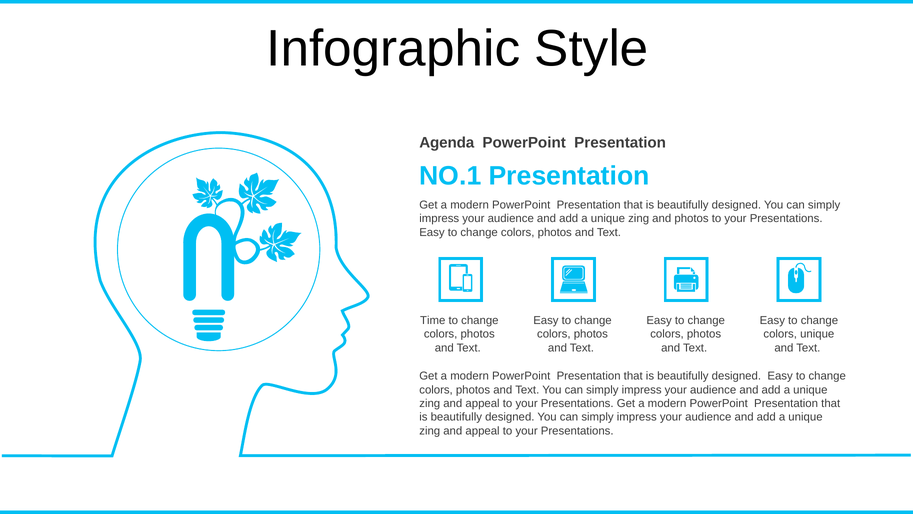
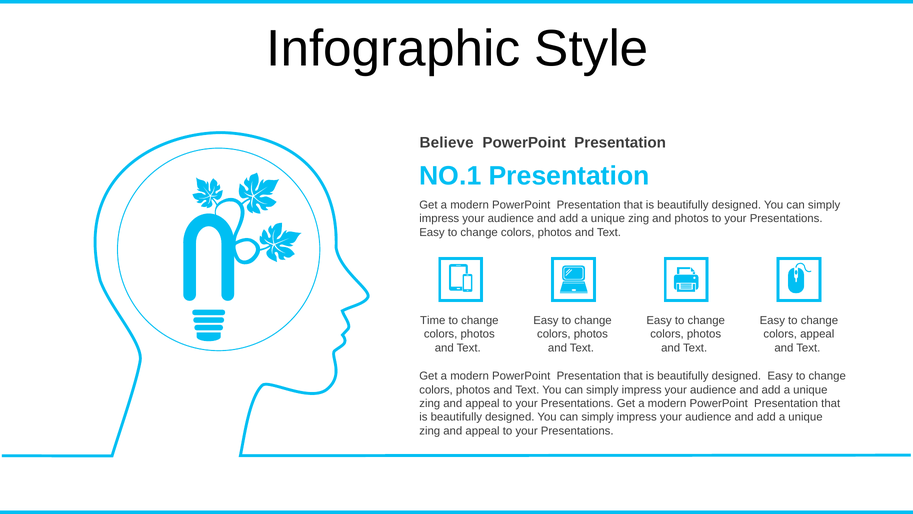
Agenda: Agenda -> Believe (447, 143)
colors unique: unique -> appeal (817, 334)
